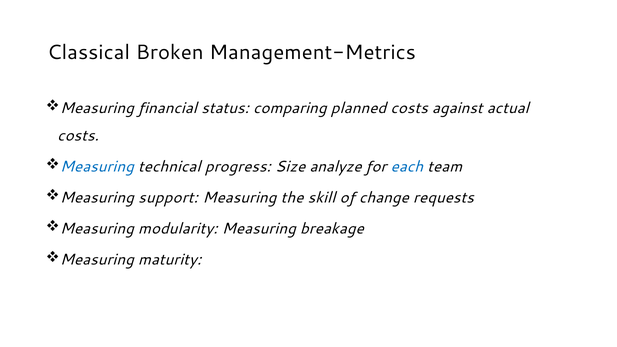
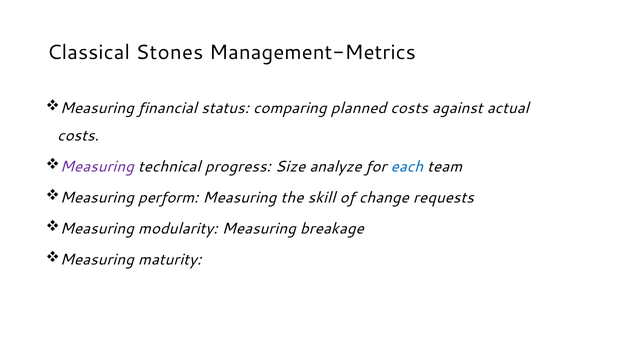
Broken: Broken -> Stones (170, 53)
Measuring colour: blue -> purple (97, 167)
support: support -> perform (168, 198)
